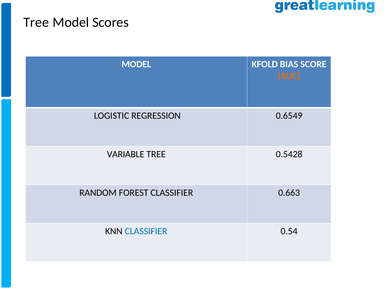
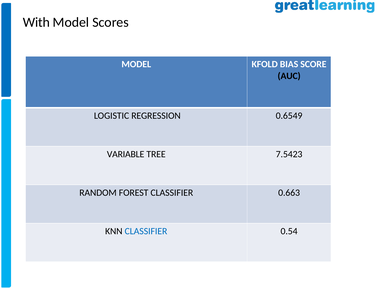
Tree: Tree -> With (36, 22)
AUC colour: orange -> black (289, 76)
0.5428: 0.5428 -> 7.5423 (289, 154)
